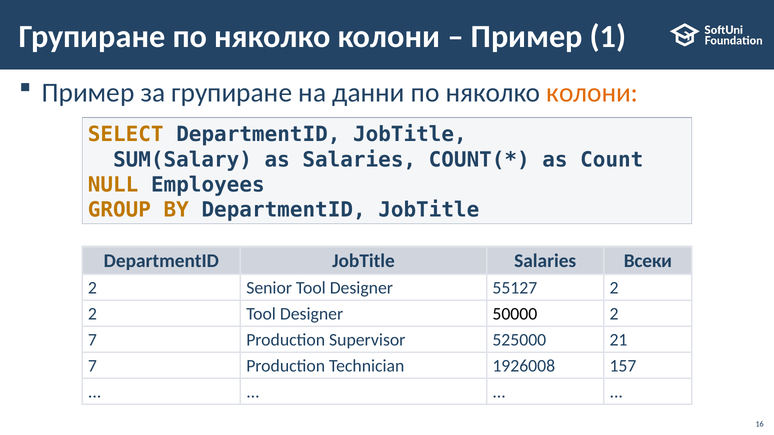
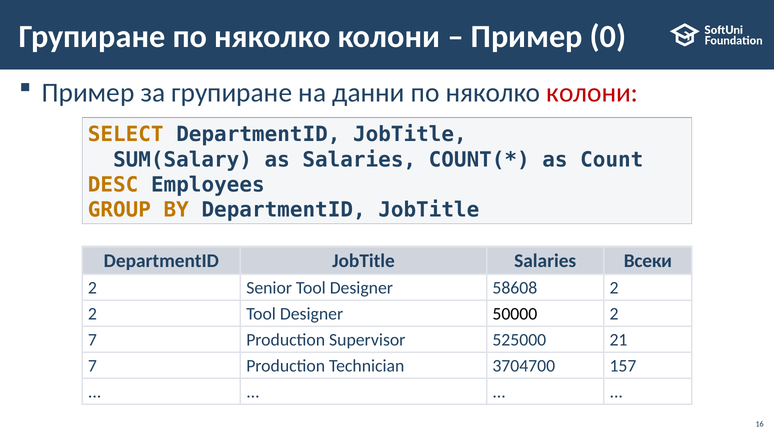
1: 1 -> 0 (608, 37)
колони colour: orange -> red (592, 93)
NULL: NULL -> DESC (113, 185)
55127: 55127 -> 58608 (515, 288)
1926008: 1926008 -> 3704700 (524, 366)
